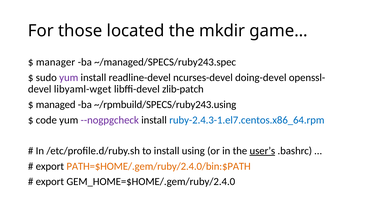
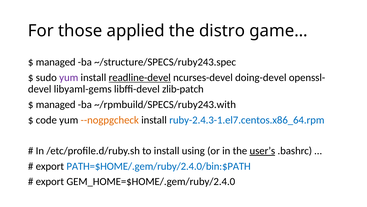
located: located -> applied (136, 31)
mkdir: mkdir -> distro (222, 31)
manager: manager -> managed (56, 62)
~/managed/SPECS/ruby243.spec: ~/managed/SPECS/ruby243.spec -> ~/structure/SPECS/ruby243.spec (165, 62)
readline-devel underline: none -> present (140, 77)
libyaml-wget: libyaml-wget -> libyaml-gems (83, 89)
~/rpmbuild/SPECS/ruby243.using: ~/rpmbuild/SPECS/ruby243.using -> ~/rpmbuild/SPECS/ruby243.with (165, 104)
--nogpgcheck colour: purple -> orange (110, 120)
PATH=$HOME/.gem/ruby/2.4.0/bin:$PATH colour: orange -> blue (159, 166)
